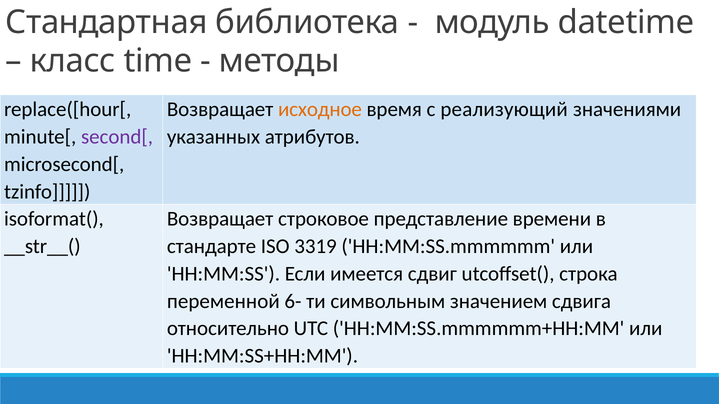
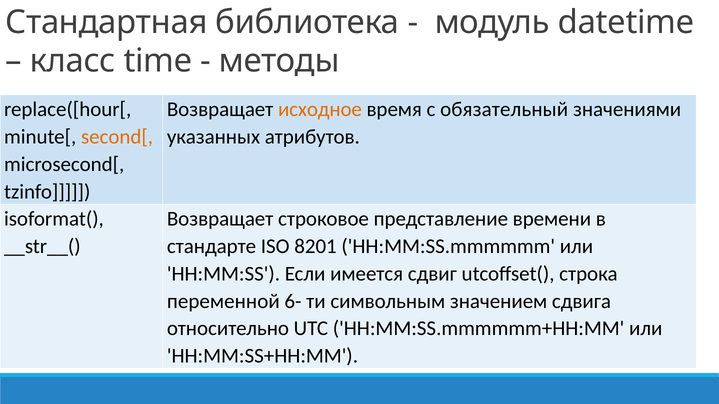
реализующий: реализующий -> обязательный (504, 110)
second[ colour: purple -> orange (117, 137)
3319: 3319 -> 8201 (316, 247)
